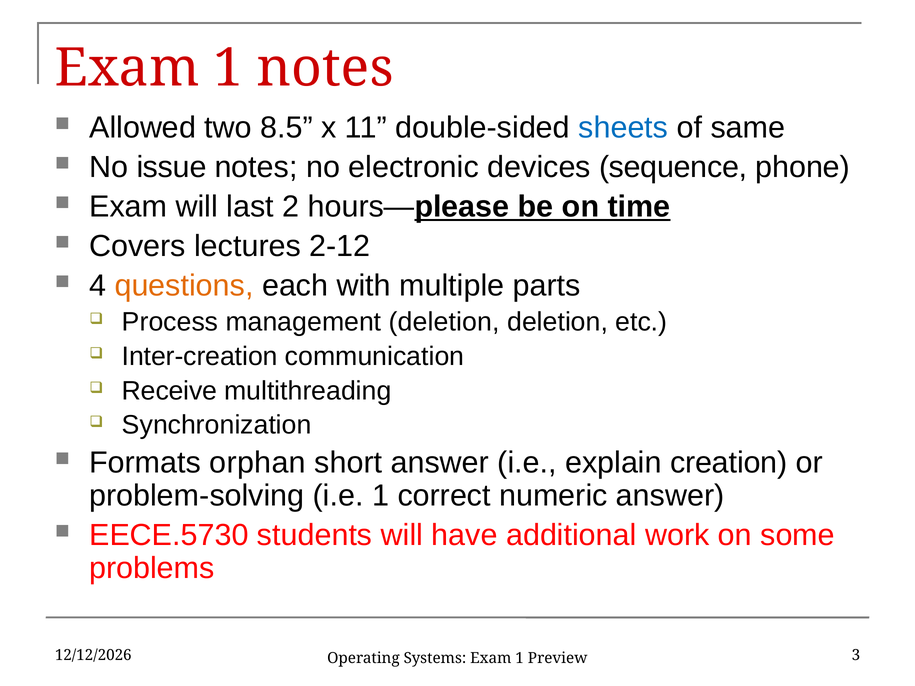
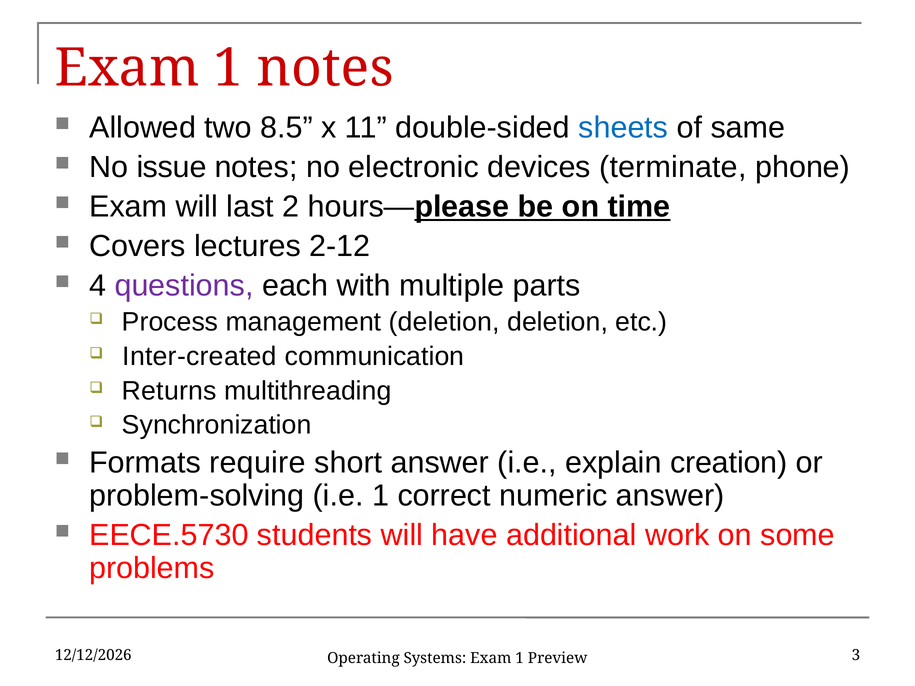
sequence: sequence -> terminate (673, 167)
questions colour: orange -> purple (184, 286)
Inter-creation: Inter-creation -> Inter-created (200, 357)
Receive: Receive -> Returns (169, 391)
orphan: orphan -> require (258, 463)
